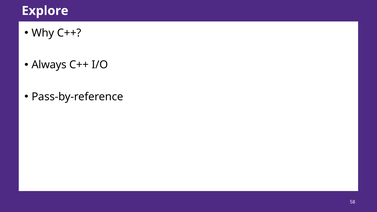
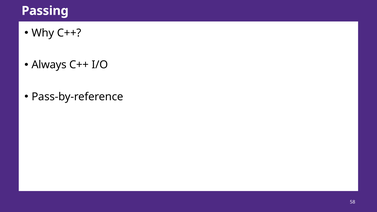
Explore: Explore -> Passing (45, 11)
